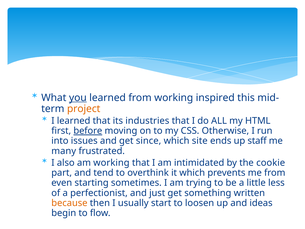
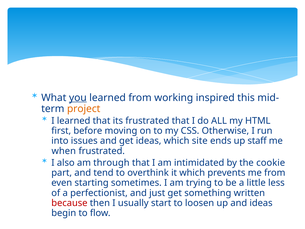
its industries: industries -> frustrated (147, 121)
before underline: present -> none (88, 131)
get since: since -> ideas (149, 141)
many: many -> when (64, 151)
am working: working -> through (111, 163)
because colour: orange -> red (69, 203)
